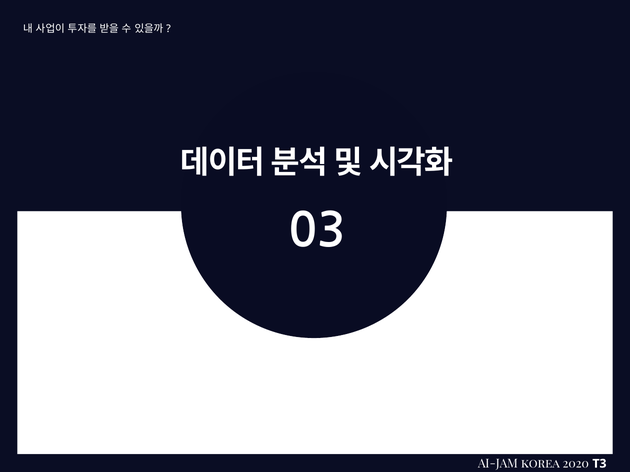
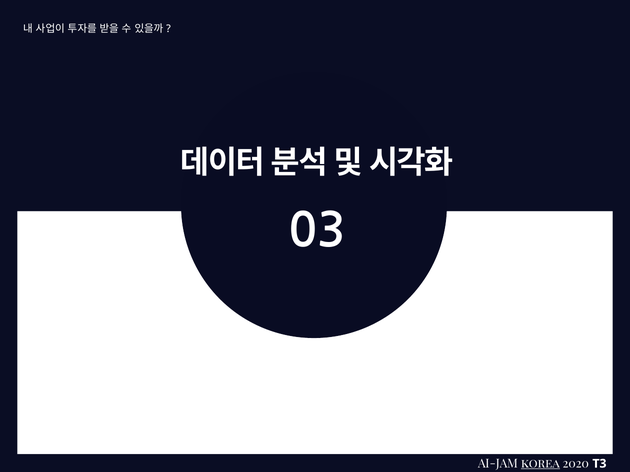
korea underline: none -> present (540, 464)
